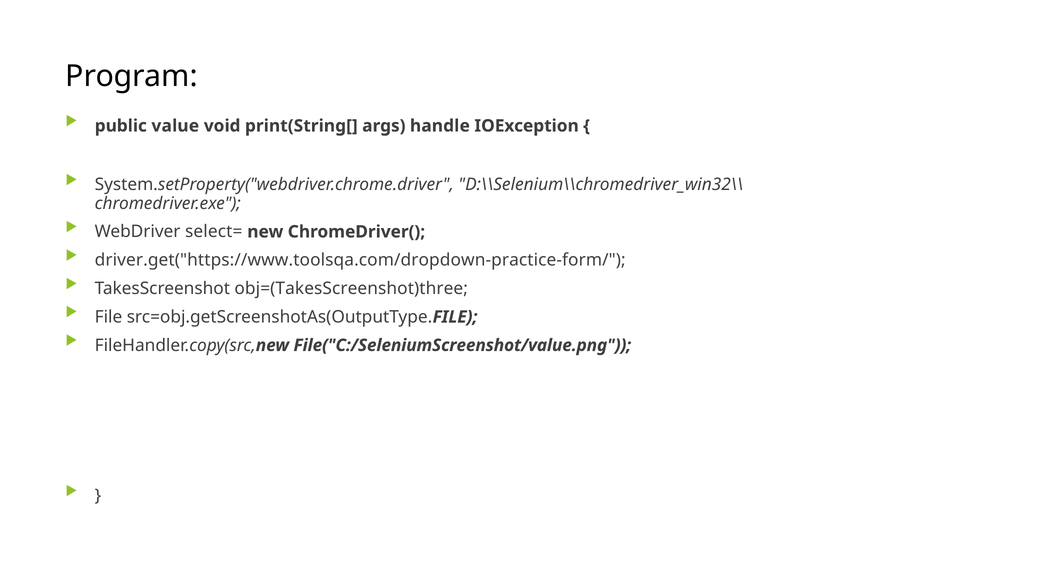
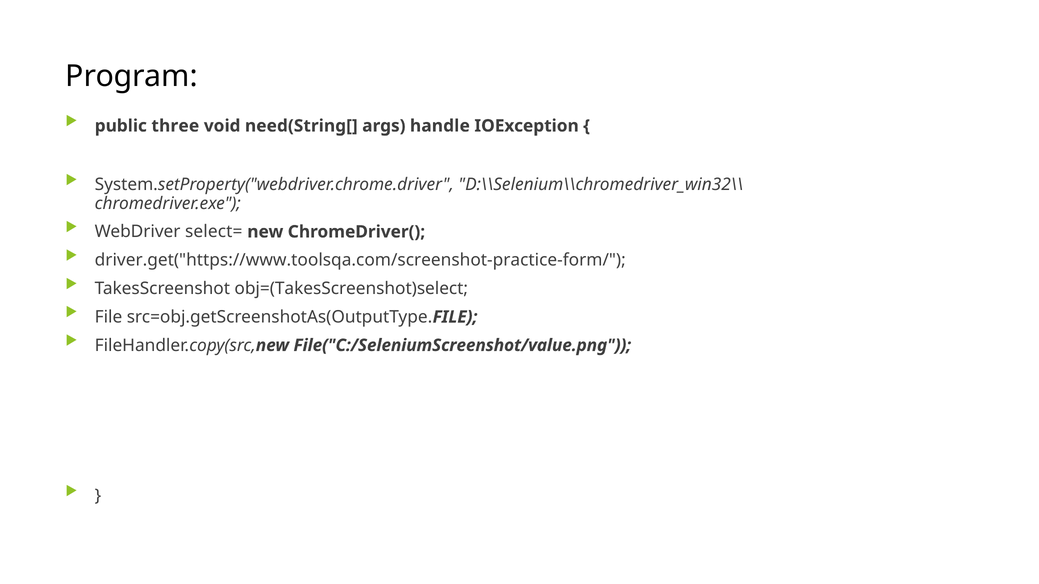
value: value -> three (175, 126)
print(String[: print(String[ -> need(String[ (301, 126)
driver.get("https://www.toolsqa.com/dropdown-practice-form/: driver.get("https://www.toolsqa.com/dropdown-practice-form/ -> driver.get("https://www.toolsqa.com/screenshot-practice-form/ (360, 260)
obj=(TakesScreenshot)three: obj=(TakesScreenshot)three -> obj=(TakesScreenshot)select (351, 289)
